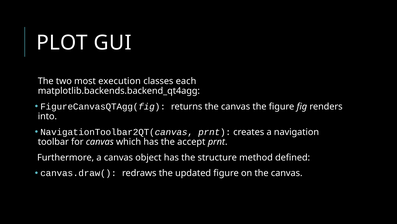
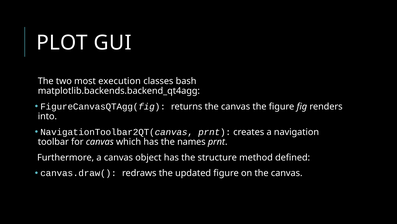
each: each -> bash (186, 81)
accept: accept -> names (191, 141)
